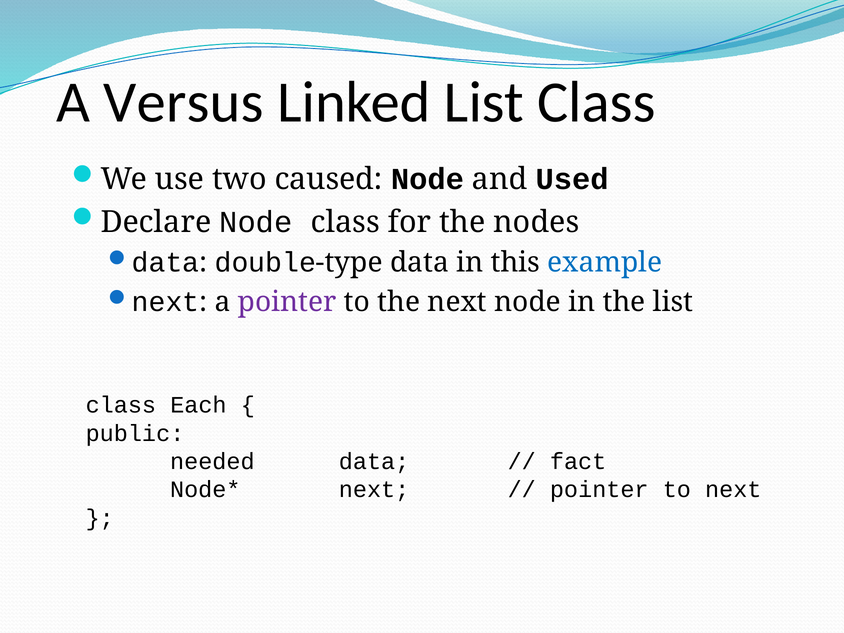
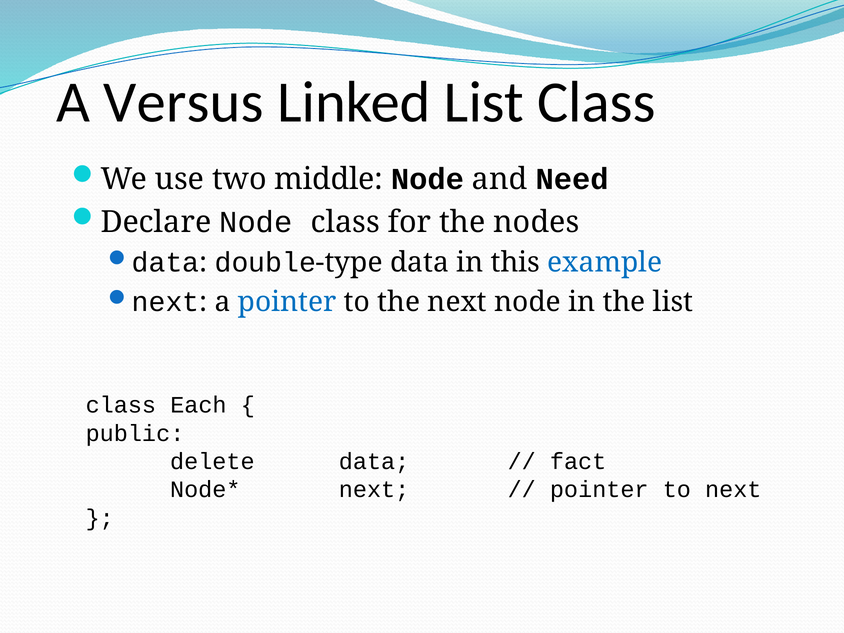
caused: caused -> middle (329, 179)
Used: Used -> Need (572, 179)
pointer colour: purple -> blue (287, 302)
needed: needed -> delete (212, 462)
